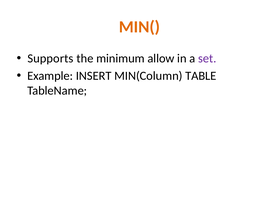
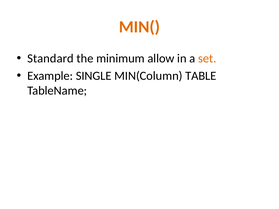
Supports: Supports -> Standard (50, 59)
set colour: purple -> orange (207, 59)
INSERT: INSERT -> SINGLE (94, 76)
